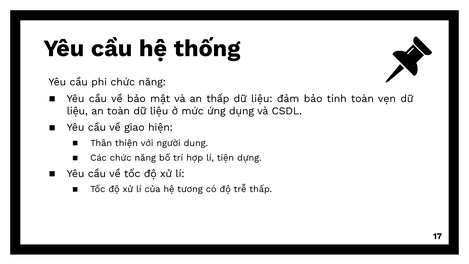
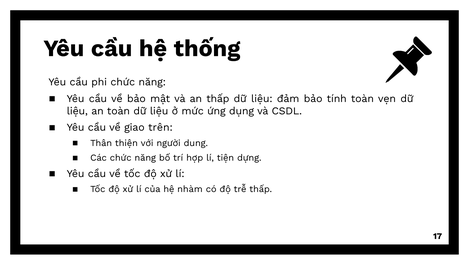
hiện: hiện -> trên (160, 127)
tương: tương -> nhàm (190, 189)
